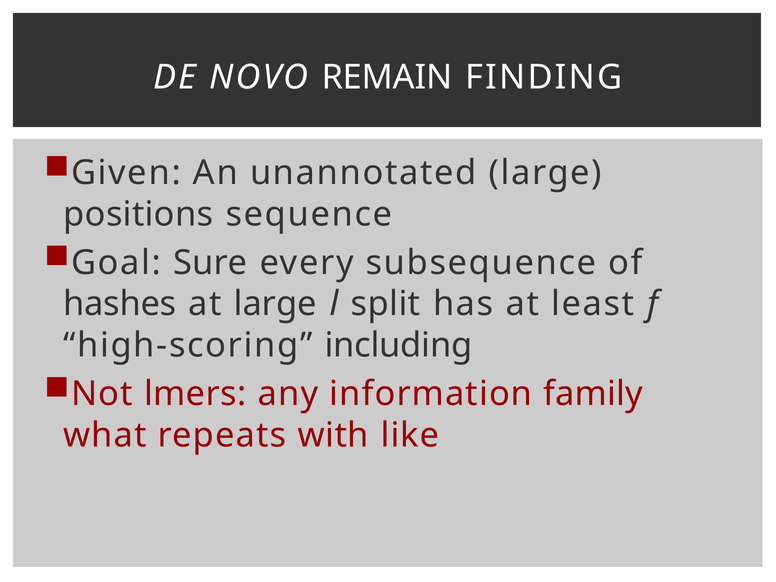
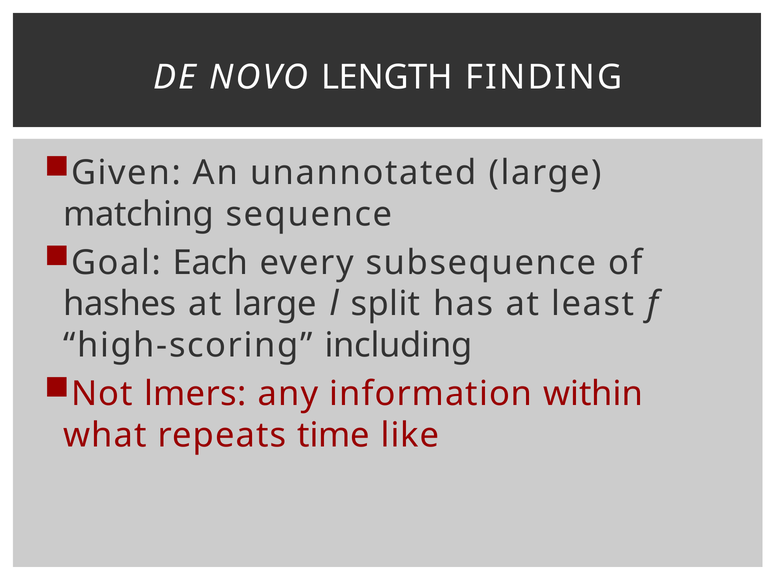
REMAIN: REMAIN -> LENGTH (387, 77)
positions: positions -> matching (139, 214)
Sure: Sure -> Each (210, 263)
family: family -> within (593, 394)
with: with -> time (334, 435)
